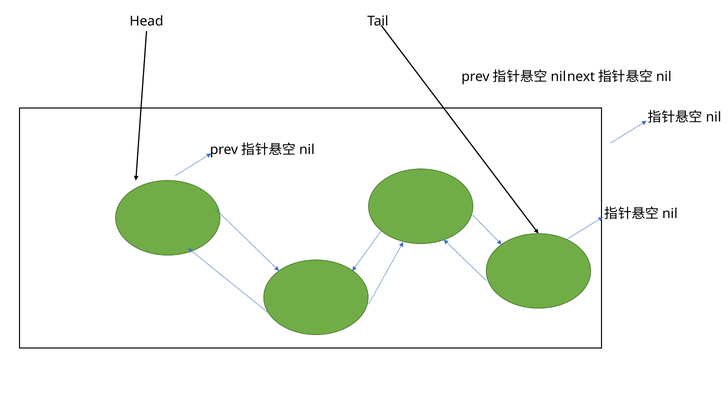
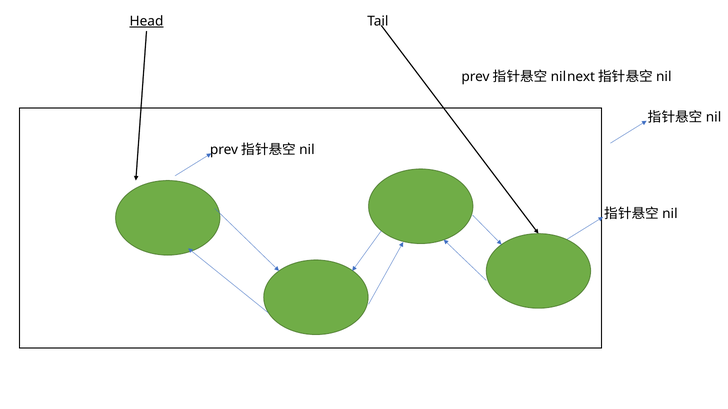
Head underline: none -> present (147, 21)
